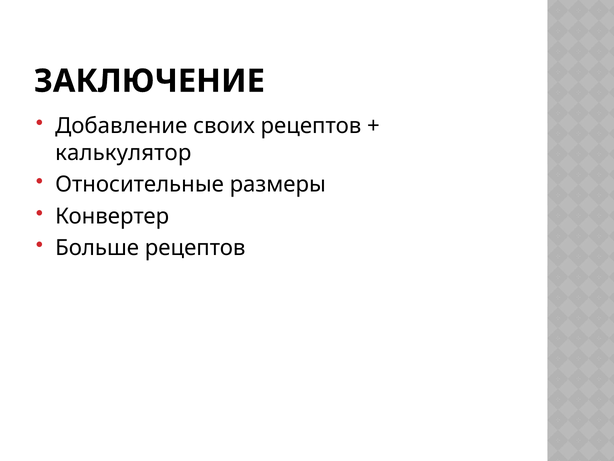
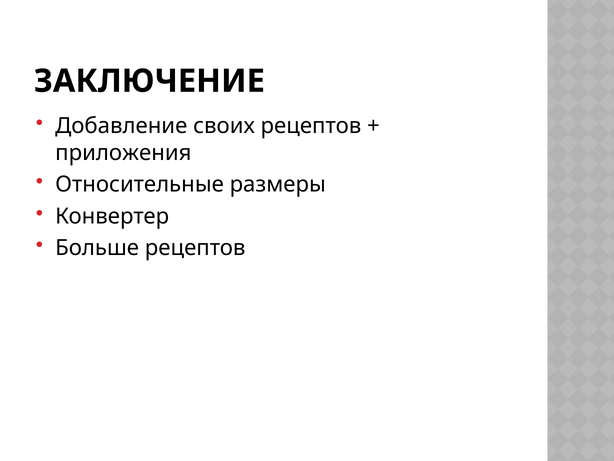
калькулятор: калькулятор -> приложения (123, 153)
